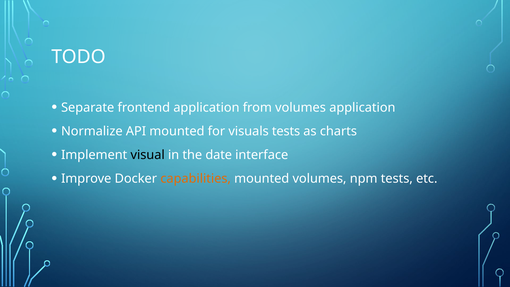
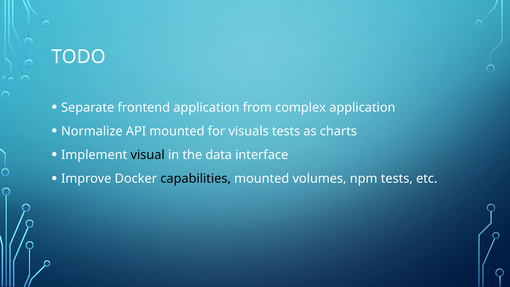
from volumes: volumes -> complex (301, 108)
date: date -> data (219, 155)
capabilities colour: orange -> black (196, 179)
